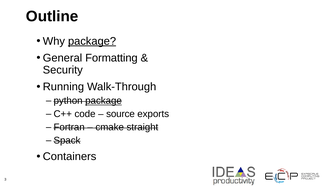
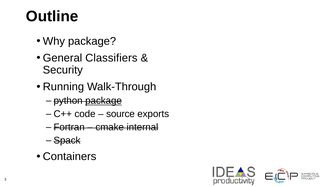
package underline: present -> none (92, 41)
Formatting: Formatting -> Classifiers (111, 58)
straight: straight -> internal (142, 127)
